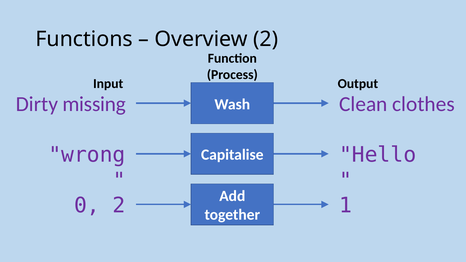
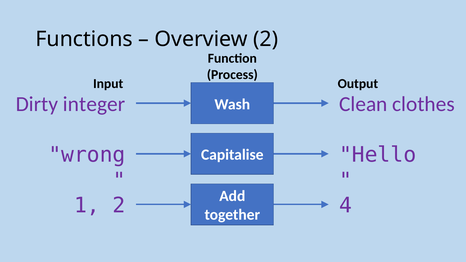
missing: missing -> integer (94, 104)
0: 0 -> 1 (87, 206)
1: 1 -> 4 (346, 206)
